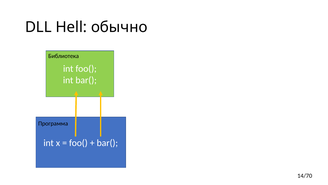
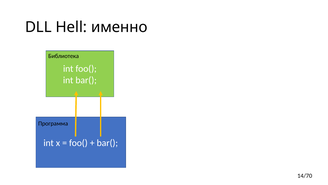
обычно: обычно -> именно (119, 27)
